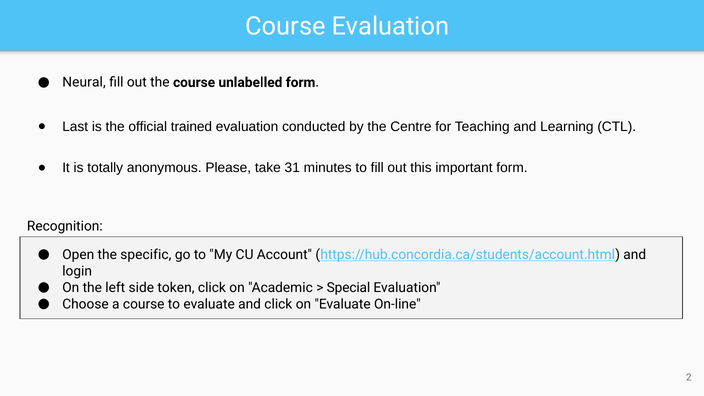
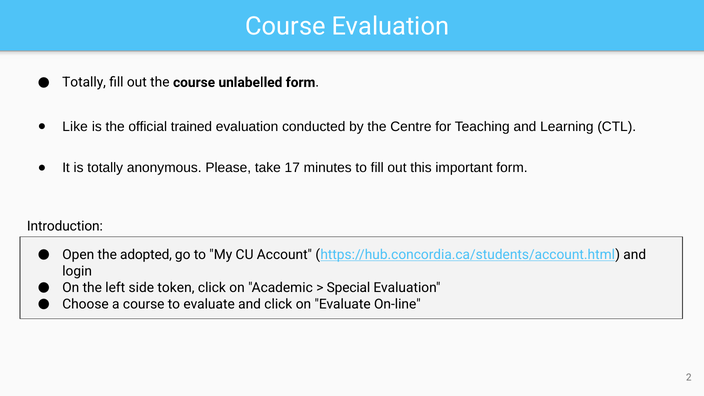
Neural: Neural -> Totally (84, 82)
Last: Last -> Like (75, 127)
31: 31 -> 17 (292, 168)
Recognition: Recognition -> Introduction (65, 226)
specific: specific -> adopted (146, 255)
